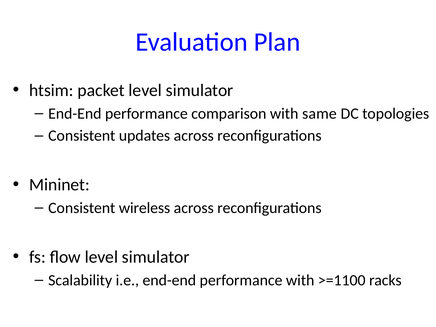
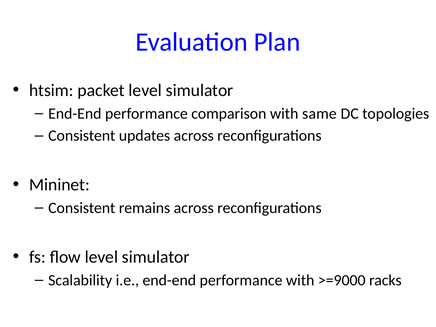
wireless: wireless -> remains (145, 208)
>=1100: >=1100 -> >=9000 (342, 280)
